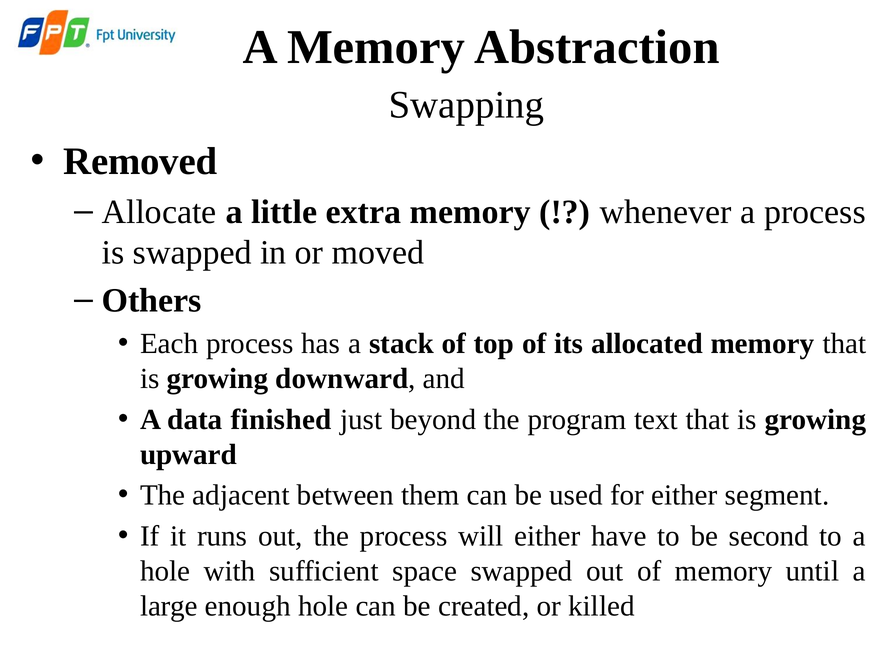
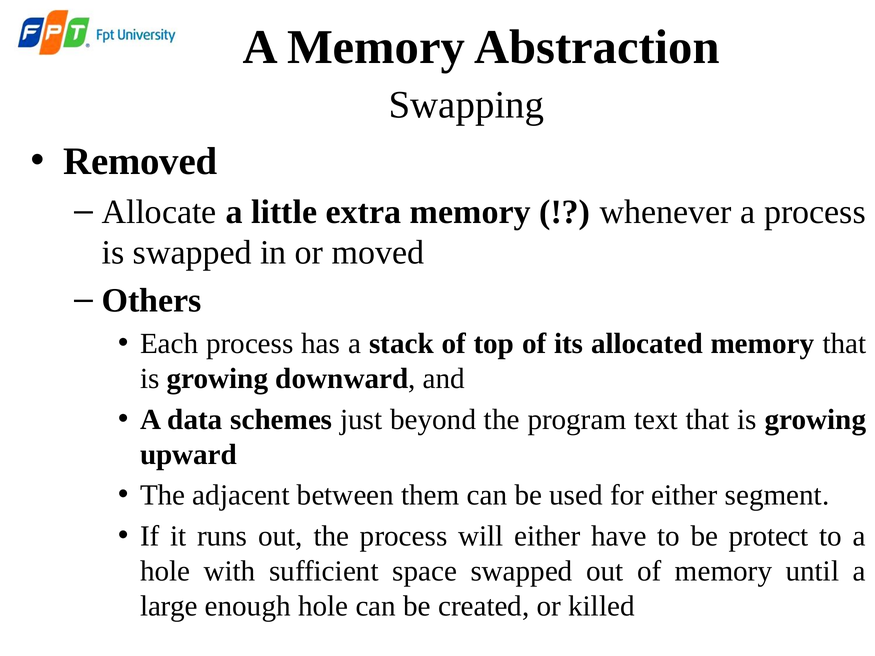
finished: finished -> schemes (281, 420)
second: second -> protect (769, 536)
